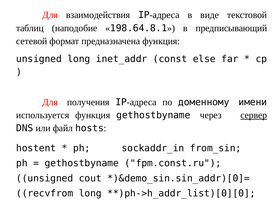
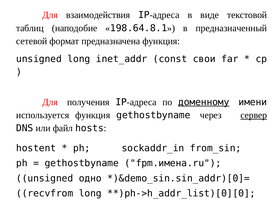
предписывающий: предписывающий -> предназначенный (231, 28)
else: else -> свои (204, 59)
доменному underline: none -> present (204, 102)
fpm.const.ru: fpm.const.ru -> fpm.имена.ru (173, 163)
cout: cout -> одно (90, 178)
